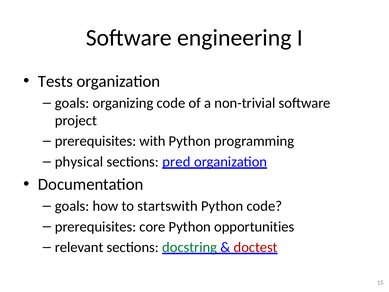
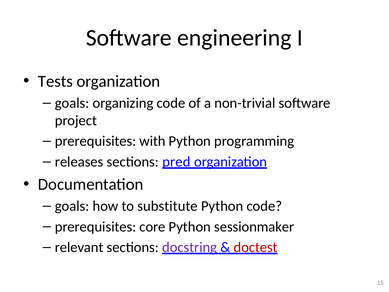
physical: physical -> releases (79, 162)
startswith: startswith -> substitute (168, 206)
opportunities: opportunities -> sessionmaker (254, 226)
docstring colour: green -> purple (190, 247)
